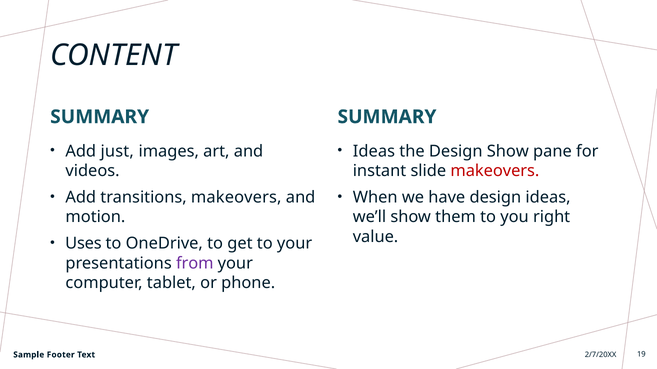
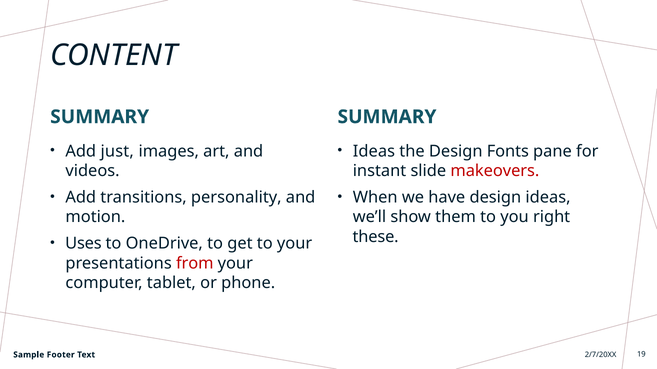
Design Show: Show -> Fonts (508, 151)
transitions makeovers: makeovers -> personality (236, 198)
value: value -> these (376, 237)
from colour: purple -> red (195, 264)
